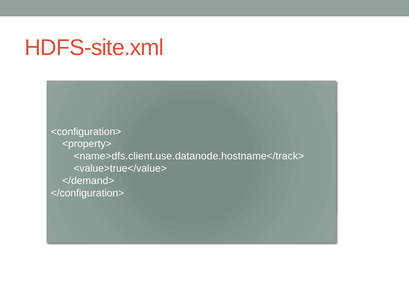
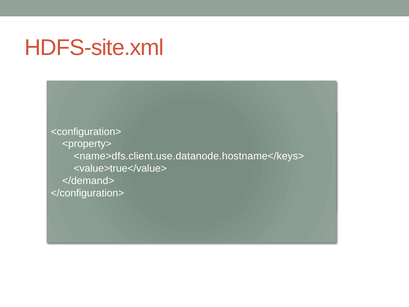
<name>dfs.client.use.datanode.hostname</track>: <name>dfs.client.use.datanode.hostname</track> -> <name>dfs.client.use.datanode.hostname</keys> (189, 156)
